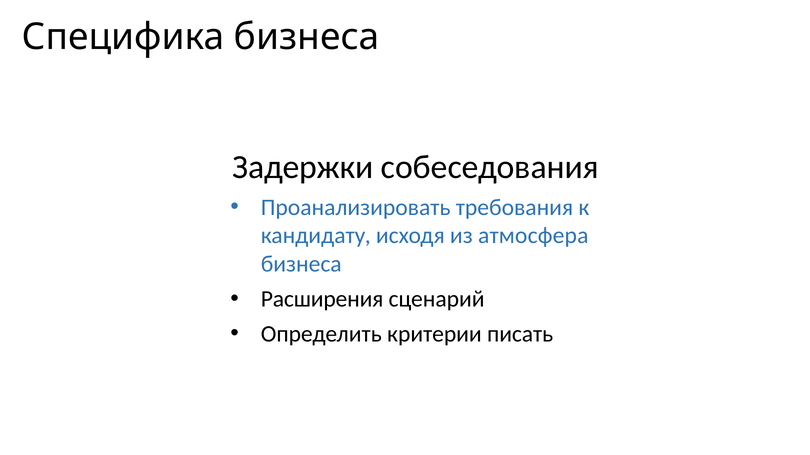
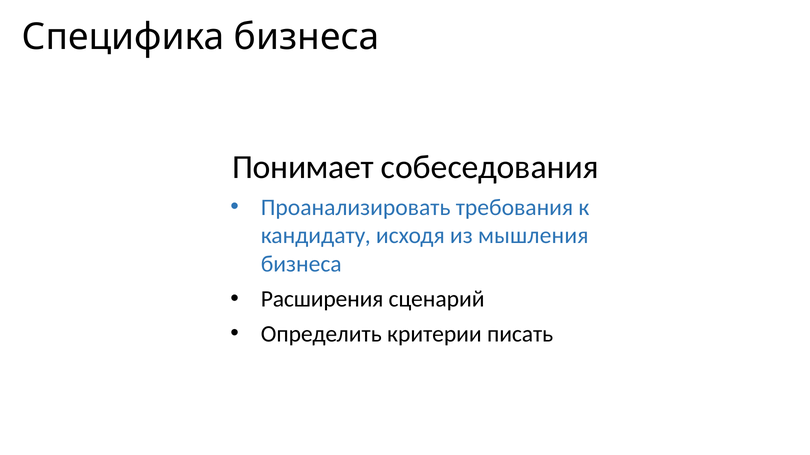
Задержки: Задержки -> Понимает (303, 167)
атмосфера: атмосфера -> мышления (533, 236)
